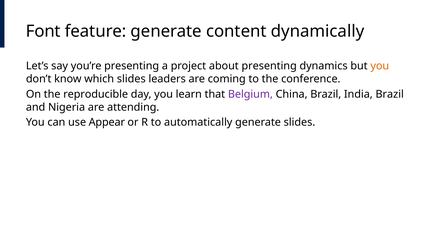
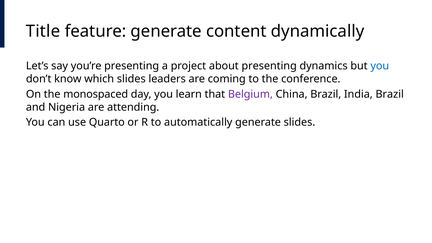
Font: Font -> Title (43, 31)
you colour: orange -> blue (380, 66)
reproducible: reproducible -> monospaced (96, 94)
Appear: Appear -> Quarto (107, 122)
